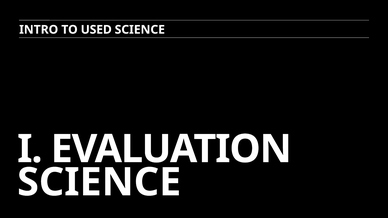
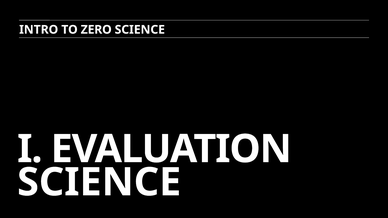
USED: USED -> ZERO (96, 30)
